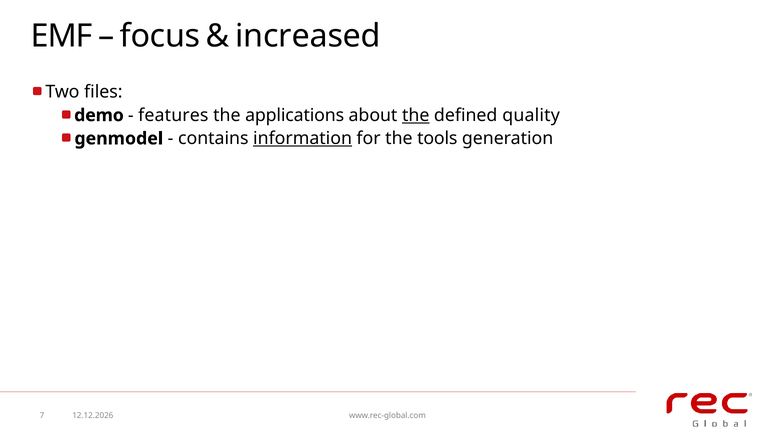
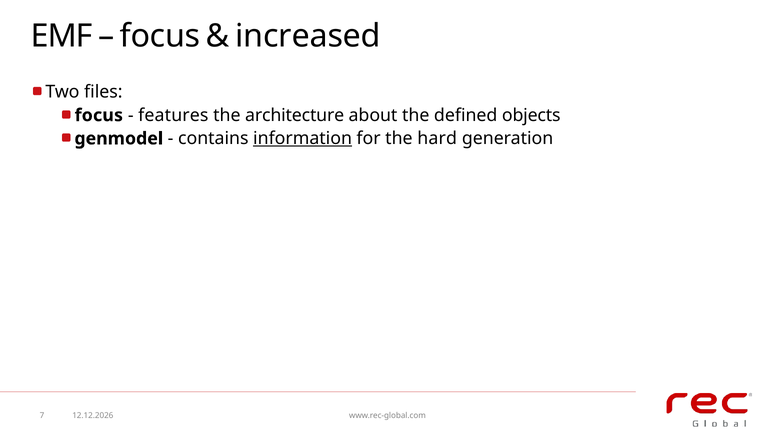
demo: demo -> focus (99, 115)
applications: applications -> architecture (295, 115)
the underline: present -> none (416, 115)
quality: quality -> objects (531, 115)
tools: tools -> hard (437, 139)
